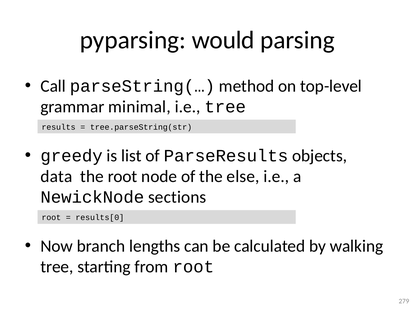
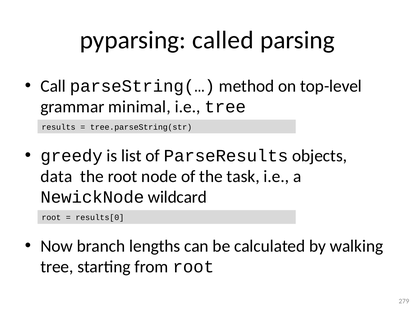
would: would -> called (223, 40)
else: else -> task (243, 177)
sections: sections -> wildcard (177, 197)
